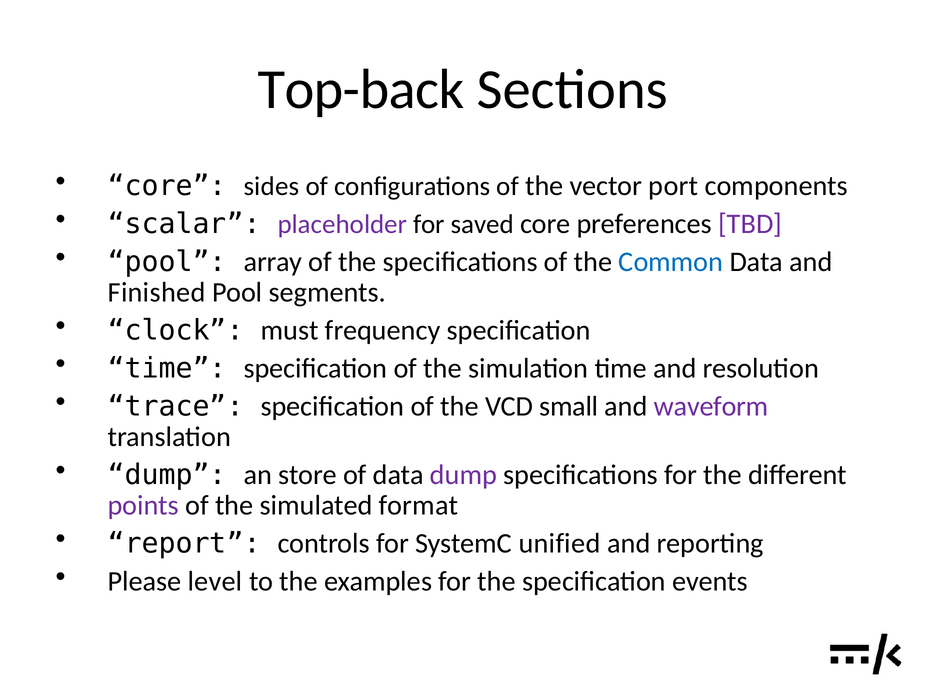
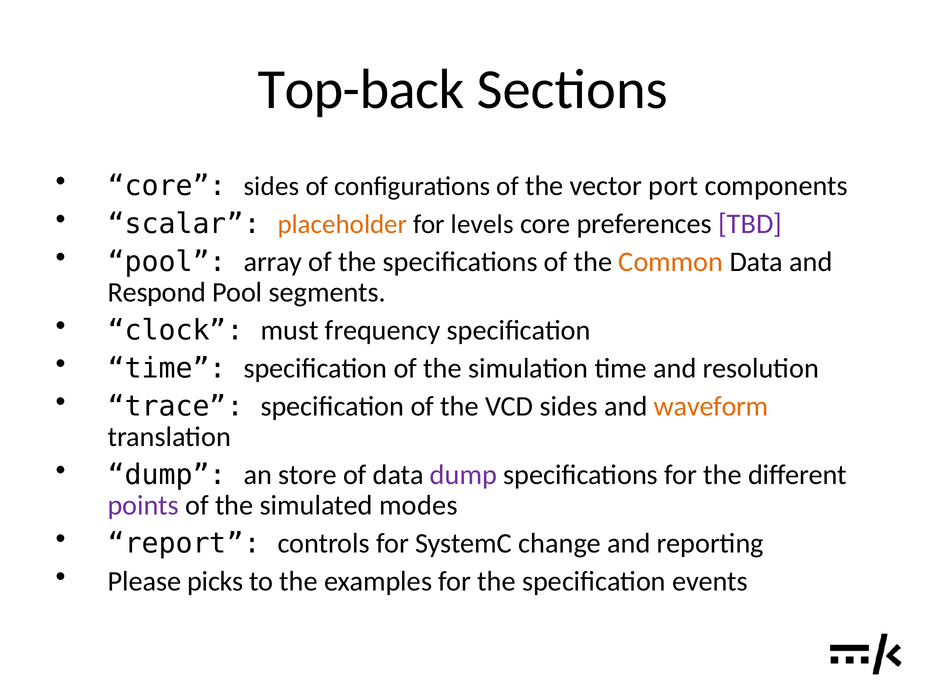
placeholder colour: purple -> orange (342, 224)
saved: saved -> levels (482, 224)
Common colour: blue -> orange (671, 262)
Finished: Finished -> Respond (157, 292)
VCD small: small -> sides (569, 406)
waveform colour: purple -> orange (711, 406)
format: format -> modes (418, 505)
unified: unified -> change (560, 543)
level: level -> picks (215, 581)
